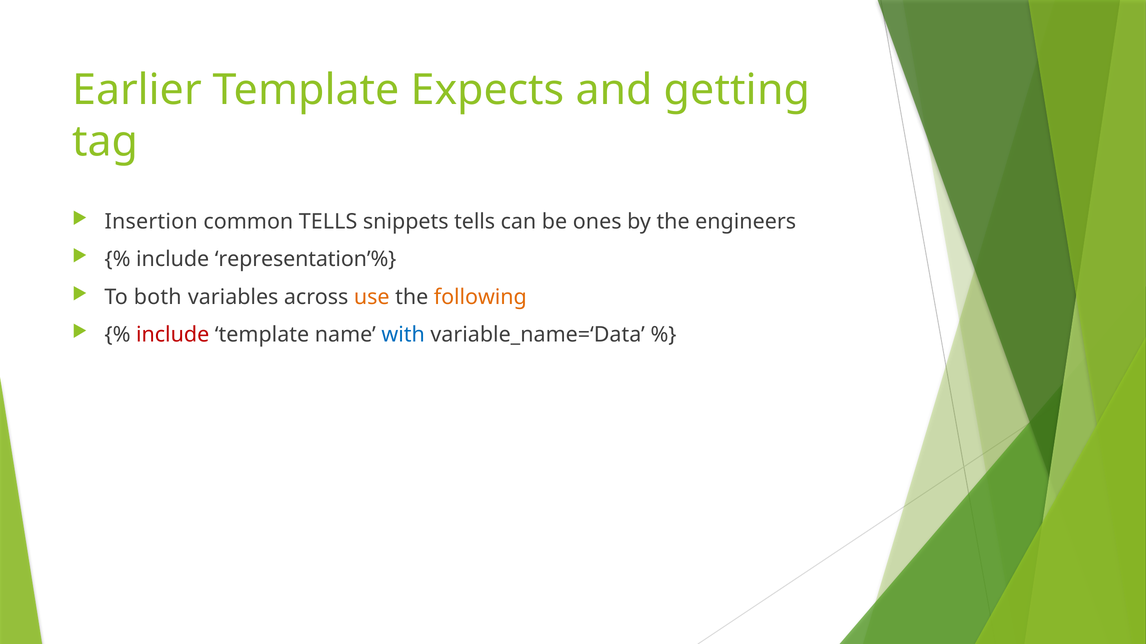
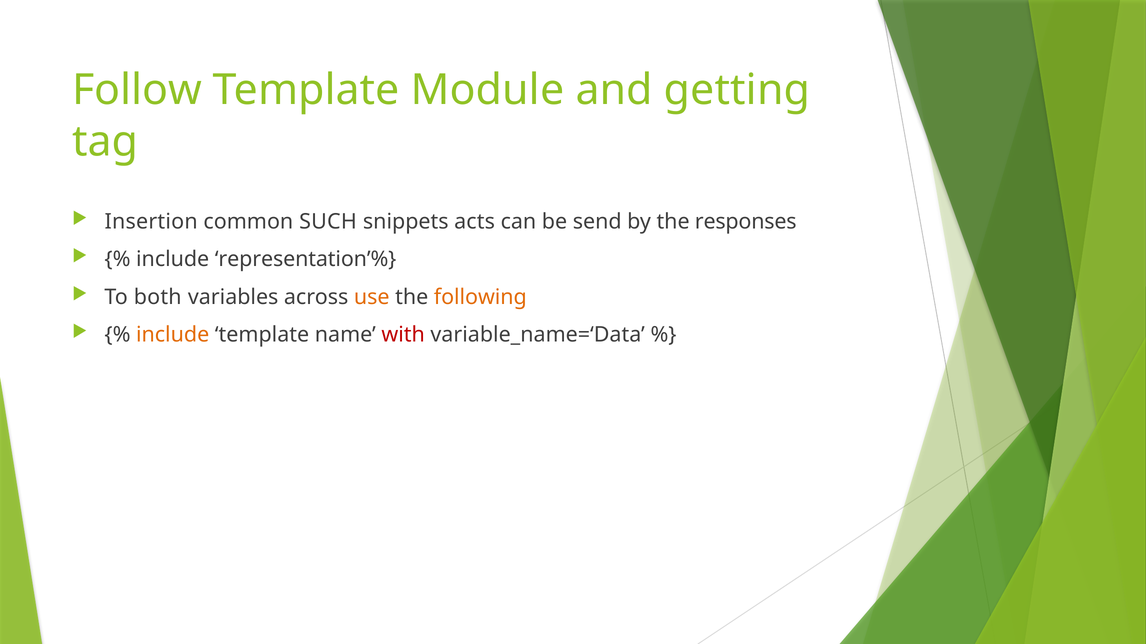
Earlier: Earlier -> Follow (137, 90)
Expects: Expects -> Module (488, 90)
common TELLS: TELLS -> SUCH (328, 222)
snippets tells: tells -> acts (475, 222)
ones: ones -> send (597, 222)
engineers: engineers -> responses (746, 222)
include colour: red -> orange (173, 335)
with colour: blue -> red (403, 335)
